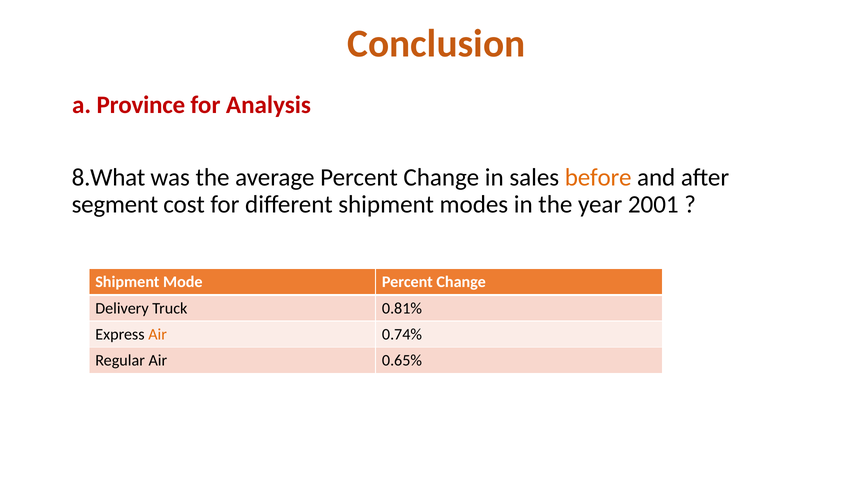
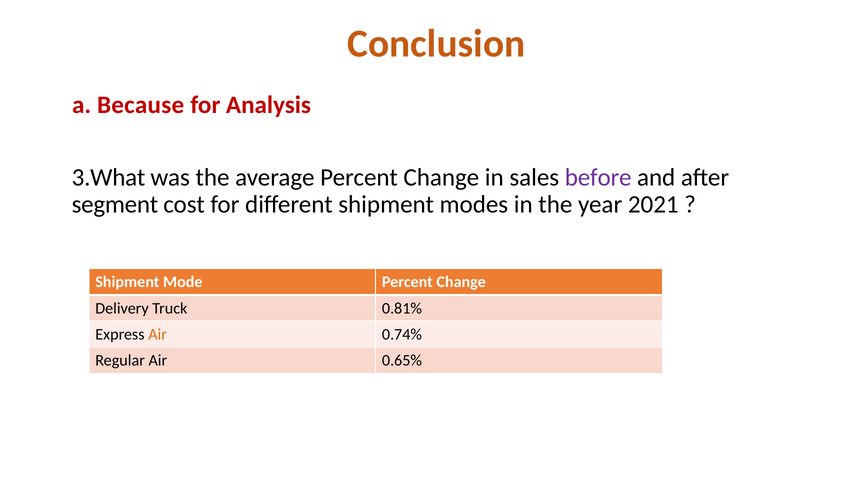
Province: Province -> Because (141, 105)
8.What: 8.What -> 3.What (109, 177)
before colour: orange -> purple (598, 177)
2001: 2001 -> 2021 (653, 204)
